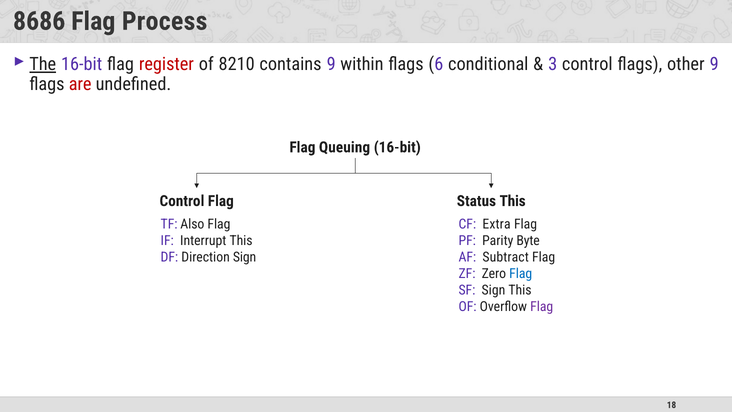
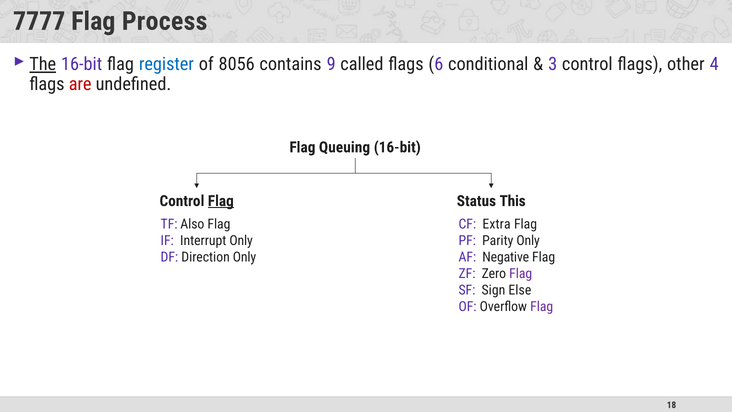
8686: 8686 -> 7777 (39, 21)
register colour: red -> blue (166, 64)
8210: 8210 -> 8056 (237, 64)
within: within -> called (362, 64)
other 9: 9 -> 4 (714, 64)
Flag underline: none -> present (221, 201)
Interrupt This: This -> Only (241, 241)
Parity Byte: Byte -> Only (528, 241)
Direction Sign: Sign -> Only (245, 257)
Subtract: Subtract -> Negative (506, 257)
Flag colour: blue -> purple (521, 274)
Sign This: This -> Else (520, 290)
